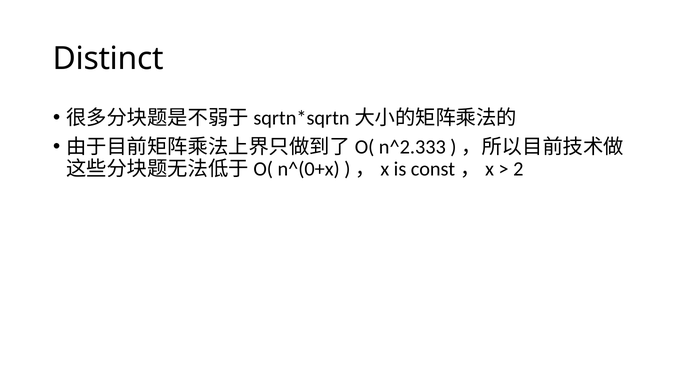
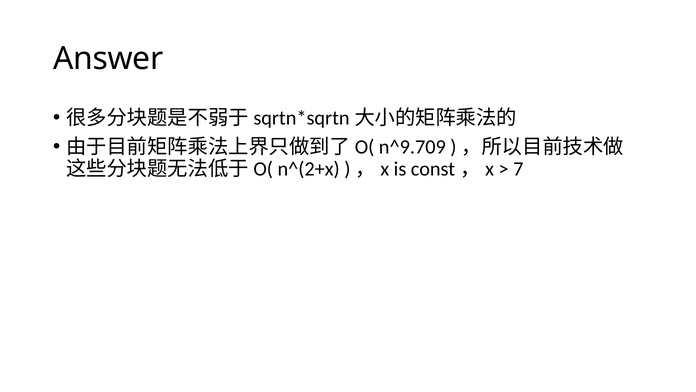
Distinct: Distinct -> Answer (108, 58)
n^2.333: n^2.333 -> n^9.709 (412, 147)
n^(0+x: n^(0+x -> n^(2+x (309, 169)
2: 2 -> 7 (518, 169)
